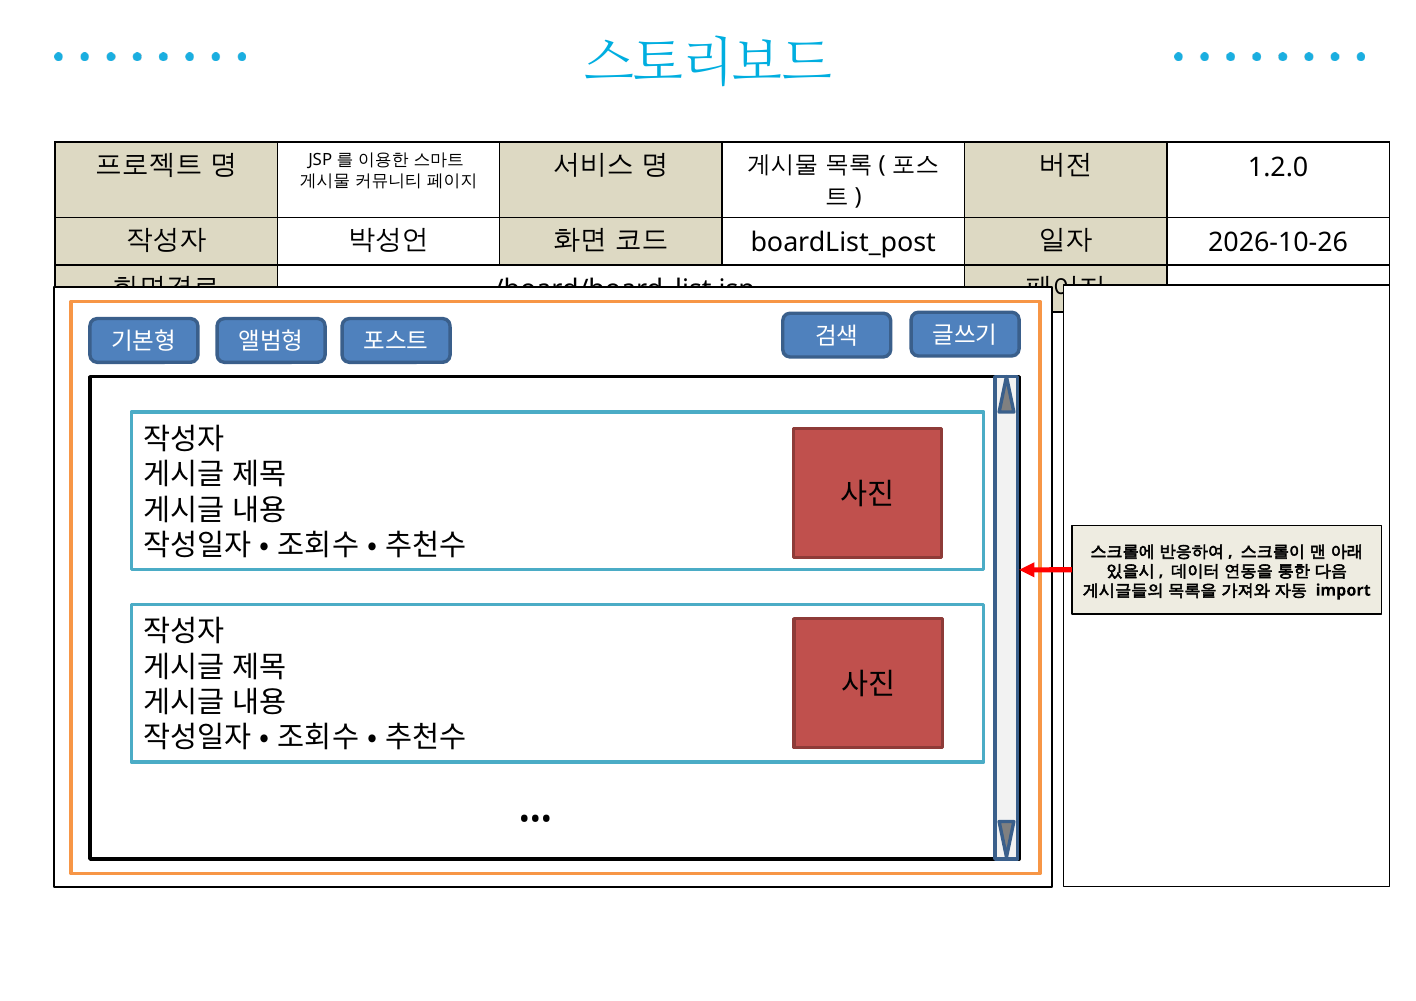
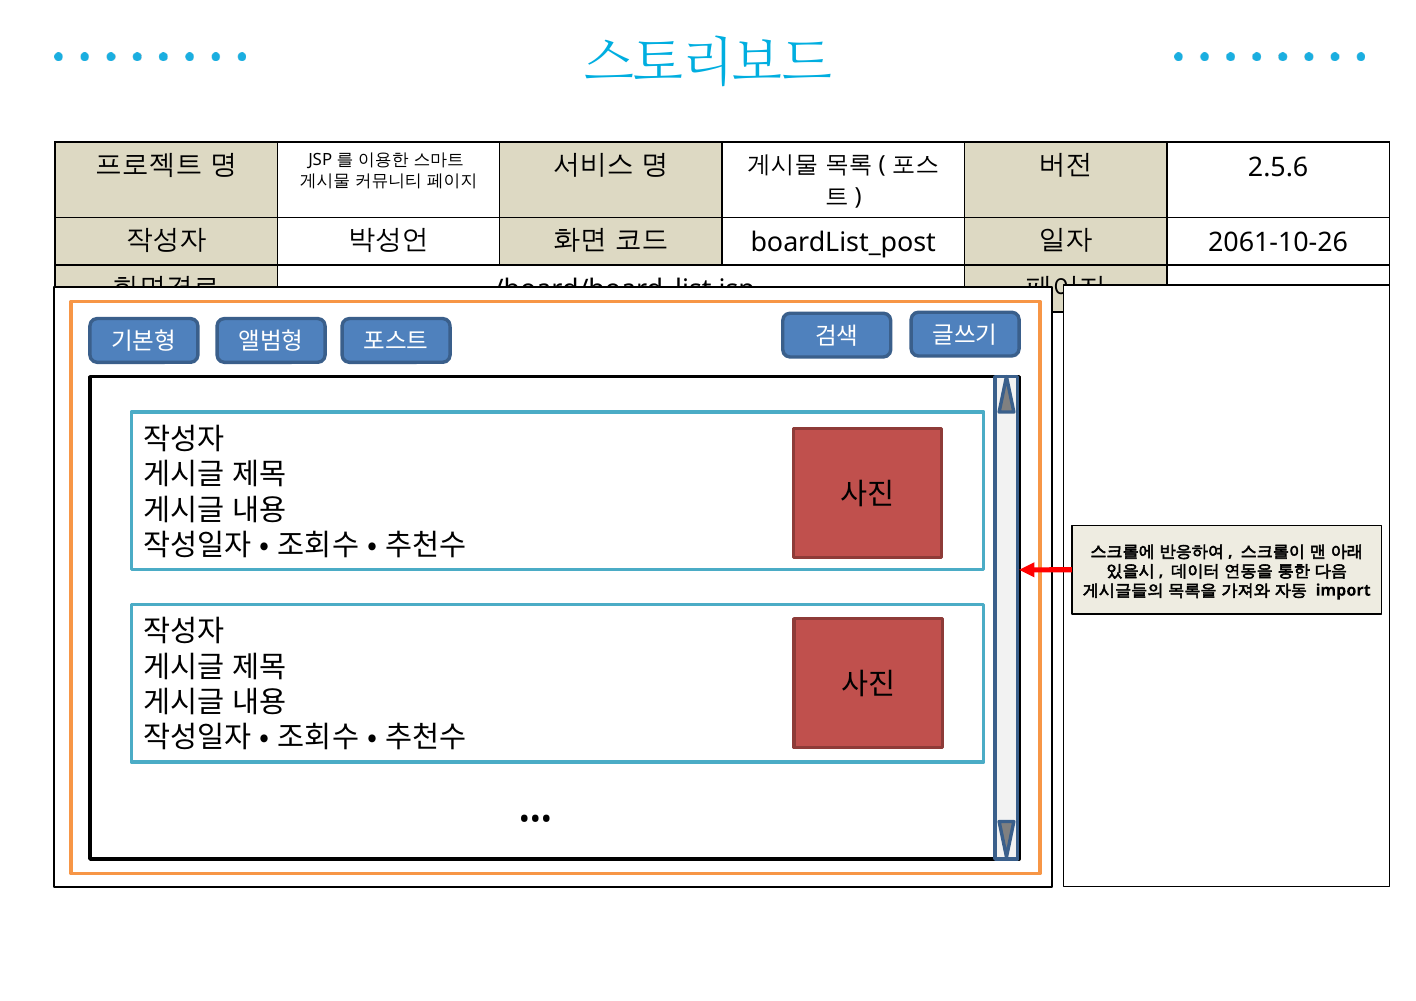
1.2.0: 1.2.0 -> 2.5.6 (1278, 167)
2026-10-26: 2026-10-26 -> 2061-10-26 (1278, 243)
